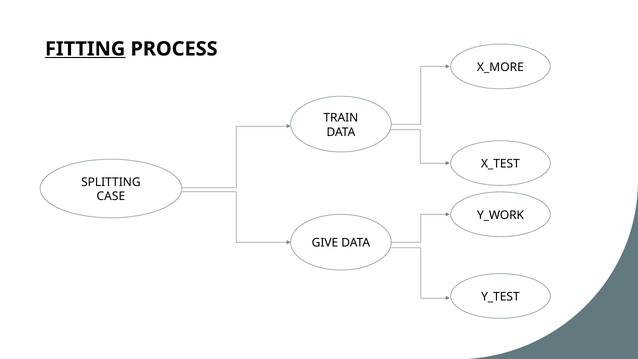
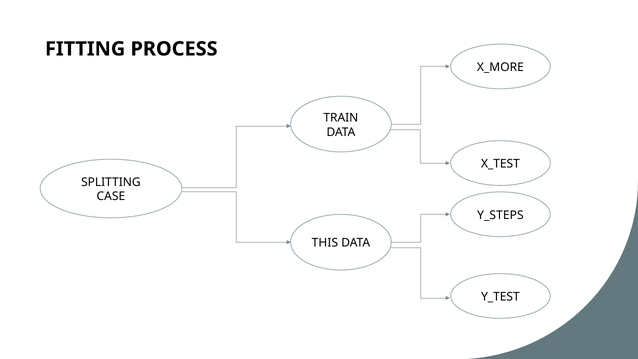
FITTING underline: present -> none (85, 49)
Y_WORK: Y_WORK -> Y_STEPS (500, 215)
GIVE: GIVE -> THIS (325, 243)
